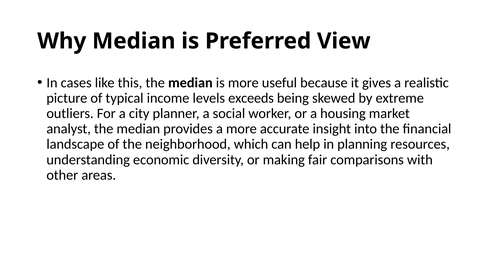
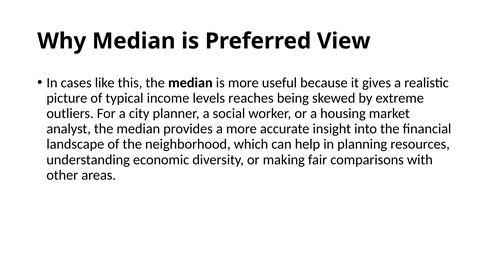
exceeds: exceeds -> reaches (251, 98)
